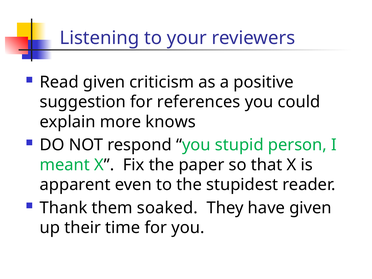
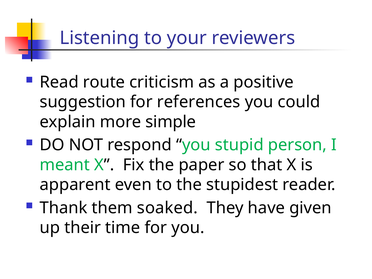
Read given: given -> route (104, 82)
knows: knows -> simple (171, 122)
